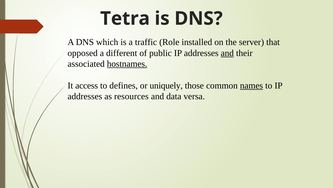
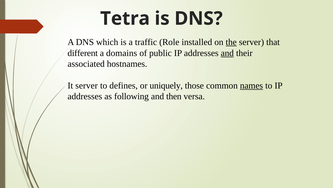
the underline: none -> present (231, 42)
opposed: opposed -> different (83, 53)
different: different -> domains (122, 53)
hostnames underline: present -> none (127, 64)
It access: access -> server (87, 85)
resources: resources -> following (131, 96)
data: data -> then (174, 96)
